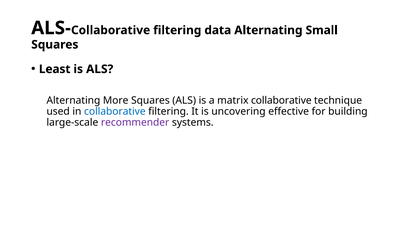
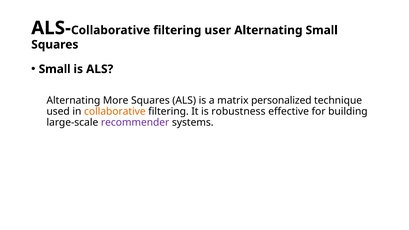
data: data -> user (218, 30)
Least: Least -> Small (55, 69)
matrix collaborative: collaborative -> personalized (281, 100)
collaborative colour: blue -> orange (115, 111)
uncovering: uncovering -> robustness (238, 111)
